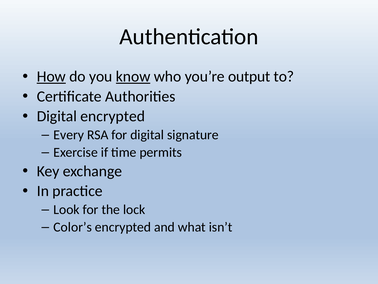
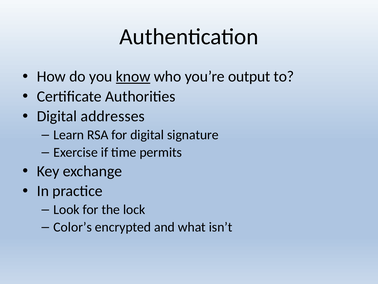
How underline: present -> none (51, 76)
Digital encrypted: encrypted -> addresses (113, 116)
Every: Every -> Learn (69, 135)
